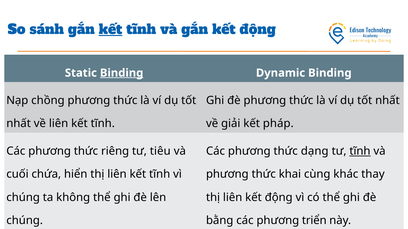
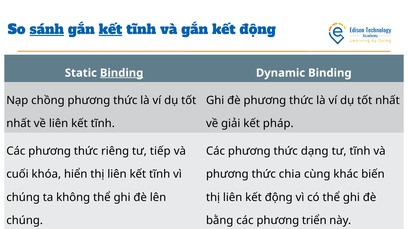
sánh underline: none -> present (47, 30)
tiêu: tiêu -> tiếp (160, 151)
tĩnh underline: present -> none (360, 151)
chứa: chứa -> khóa (46, 175)
khai: khai -> chia (290, 175)
thay: thay -> biến (373, 175)
